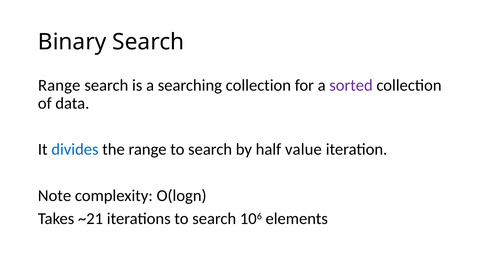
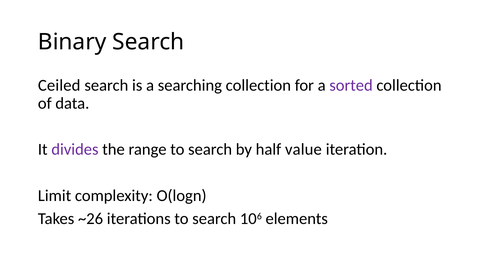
Range: Range -> Ceiled (59, 85)
divides colour: blue -> purple (75, 149)
Note: Note -> Limit (55, 195)
~21: ~21 -> ~26 (91, 218)
